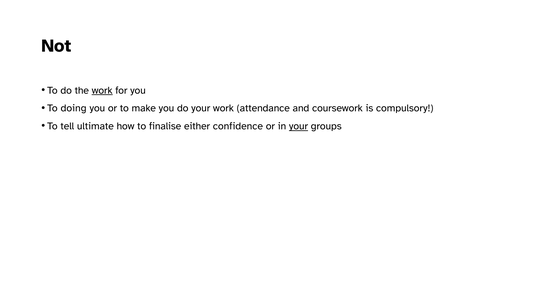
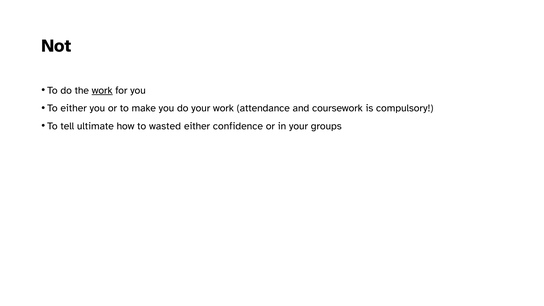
To doing: doing -> either (74, 108)
finalise: finalise -> wasted (165, 126)
your underline: present -> none (299, 126)
